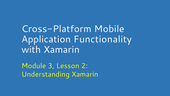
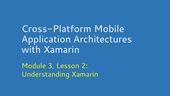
Functionality: Functionality -> Architectures (103, 39)
